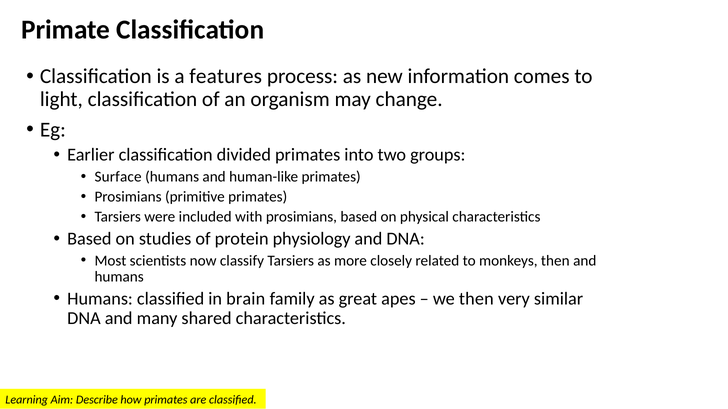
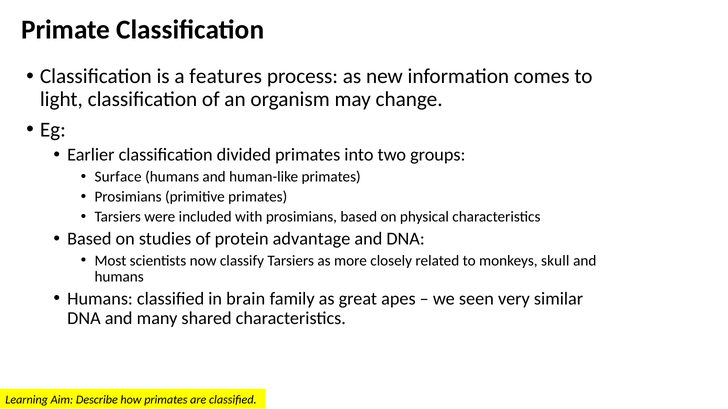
physiology: physiology -> advantage (311, 239)
monkeys then: then -> skull (555, 261)
we then: then -> seen (476, 299)
